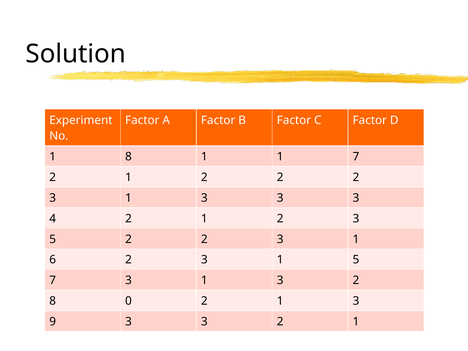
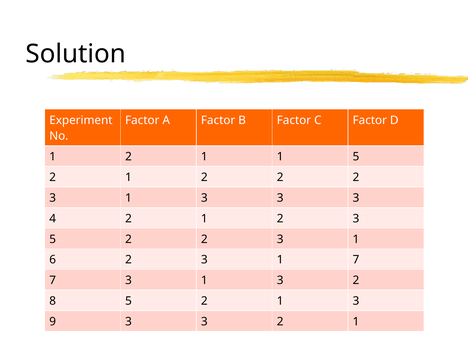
8: 8 -> 2 (128, 157)
1 7: 7 -> 5 (356, 157)
1 5: 5 -> 7 (356, 260)
8 0: 0 -> 5 (128, 301)
